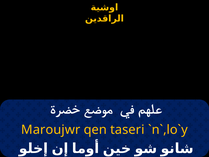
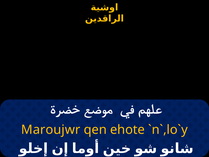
taseri: taseri -> ehote (127, 129)
